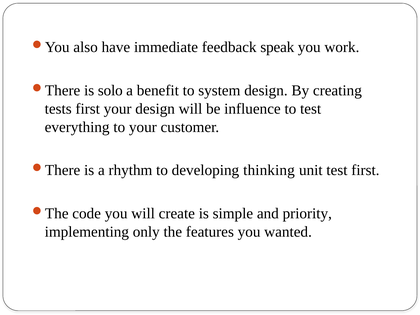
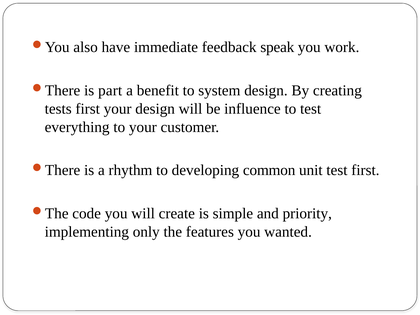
solo: solo -> part (110, 91)
thinking: thinking -> common (269, 170)
